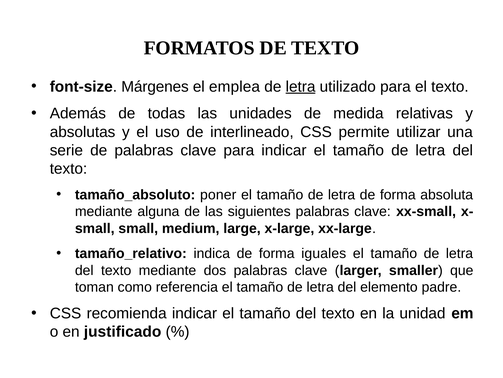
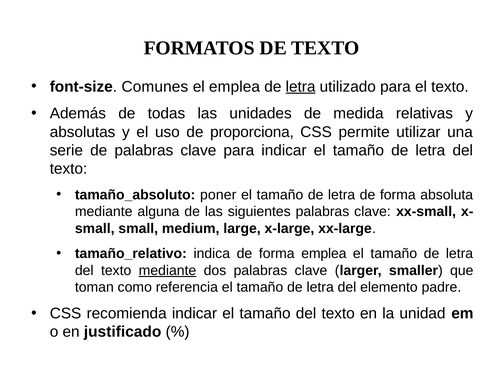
Márgenes: Márgenes -> Comunes (155, 86)
interlineado: interlineado -> proporciona (252, 132)
forma iguales: iguales -> emplea (324, 253)
mediante underline: none -> present (167, 270)
